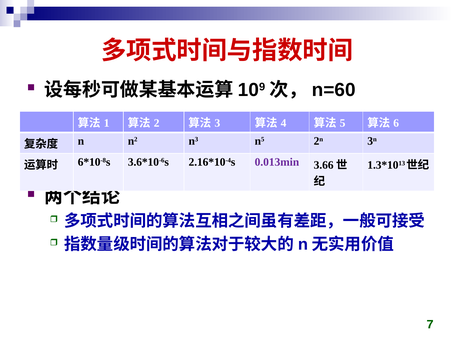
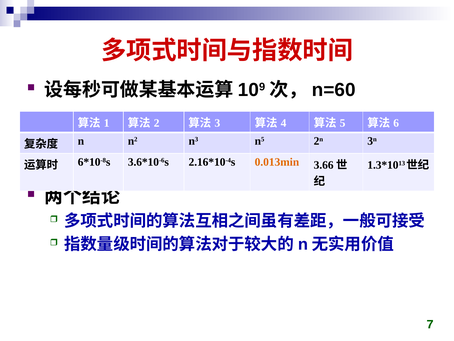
0.013min colour: purple -> orange (277, 162)
